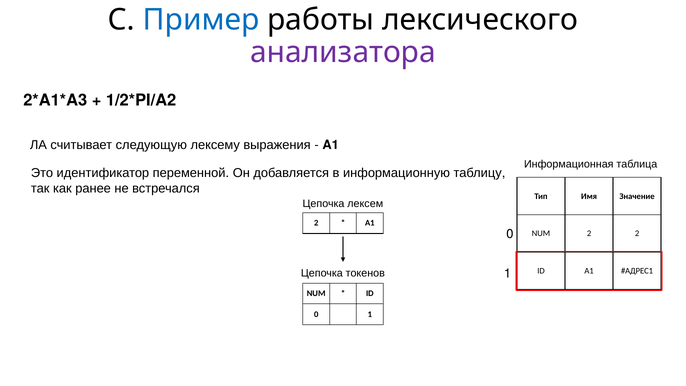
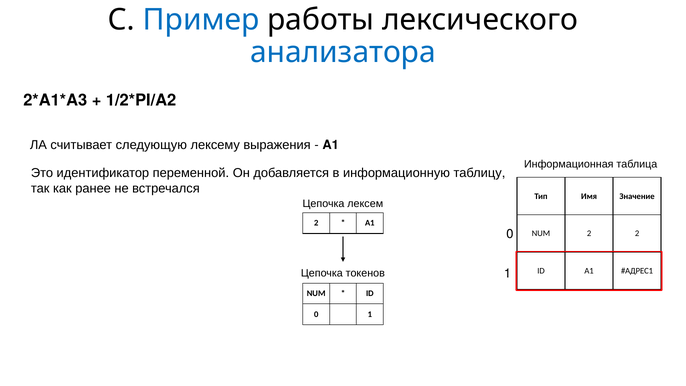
анализатора colour: purple -> blue (343, 52)
